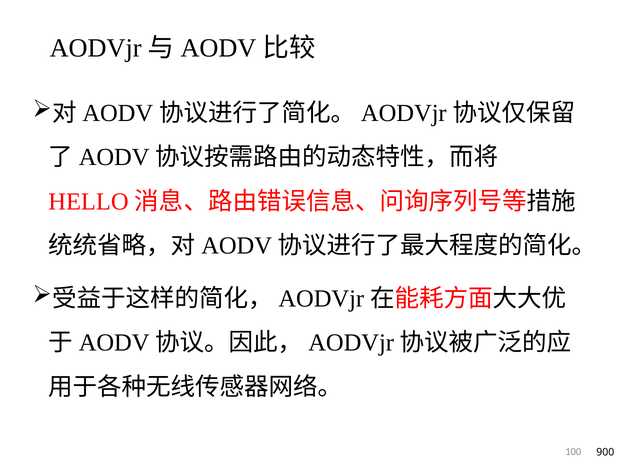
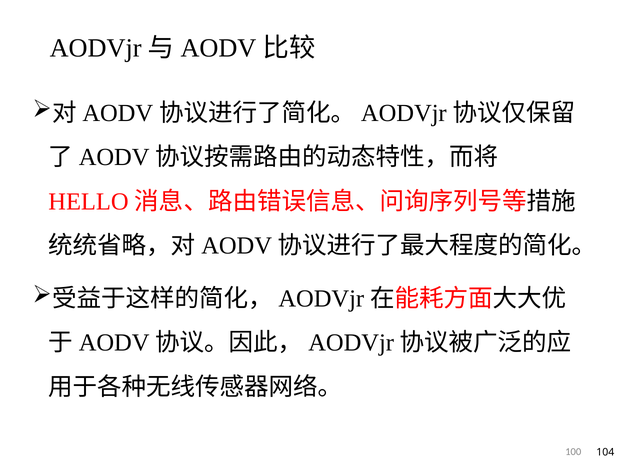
900: 900 -> 104 (605, 452)
